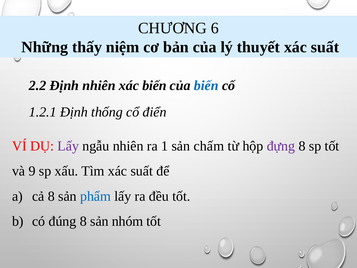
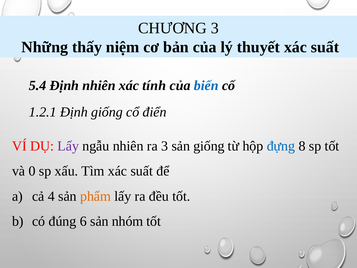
CHƯƠNG 6: 6 -> 3 (215, 28)
2.2: 2.2 -> 5.4 (38, 85)
xác biến: biến -> tính (154, 85)
Định thống: thống -> giống (107, 112)
ra 1: 1 -> 3 (165, 146)
sản chấm: chấm -> giống (209, 146)
đựng colour: purple -> blue (281, 146)
9: 9 -> 0 (32, 171)
cả 8: 8 -> 4 (51, 196)
phẩm colour: blue -> orange (96, 196)
đúng 8: 8 -> 6 (83, 221)
